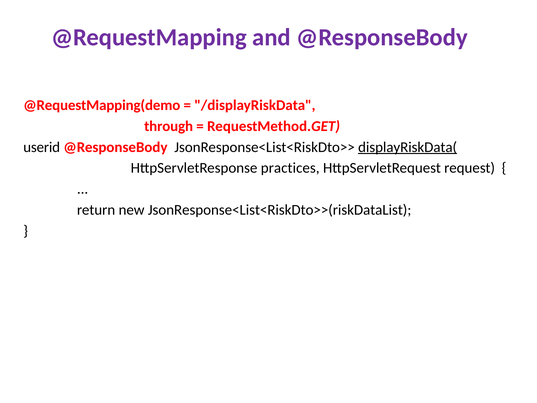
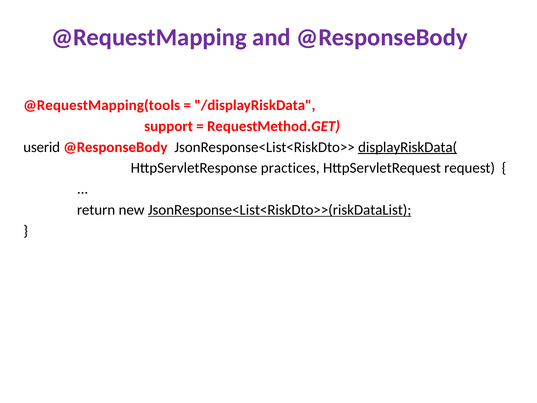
@RequestMapping(demo: @RequestMapping(demo -> @RequestMapping(tools (102, 105)
through: through -> support (169, 126)
JsonResponse<List<RiskDto>>(riskDataList underline: none -> present (280, 210)
